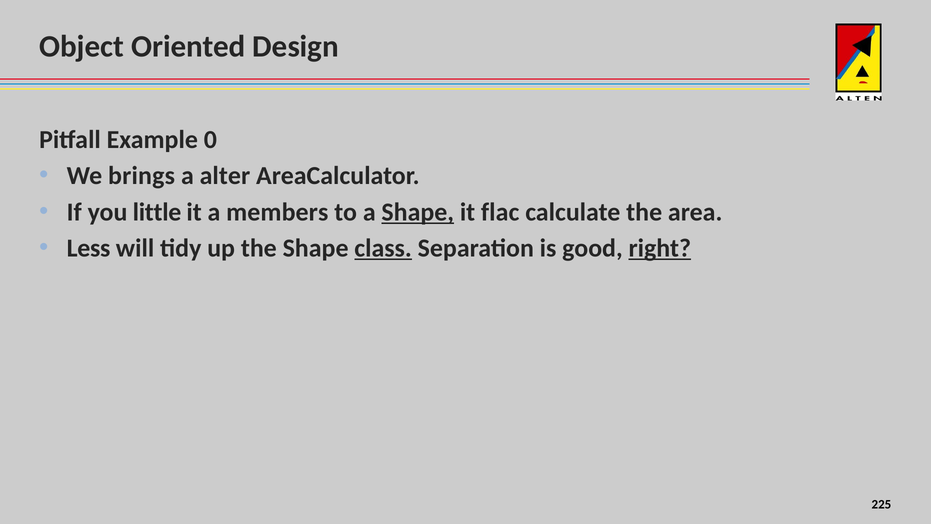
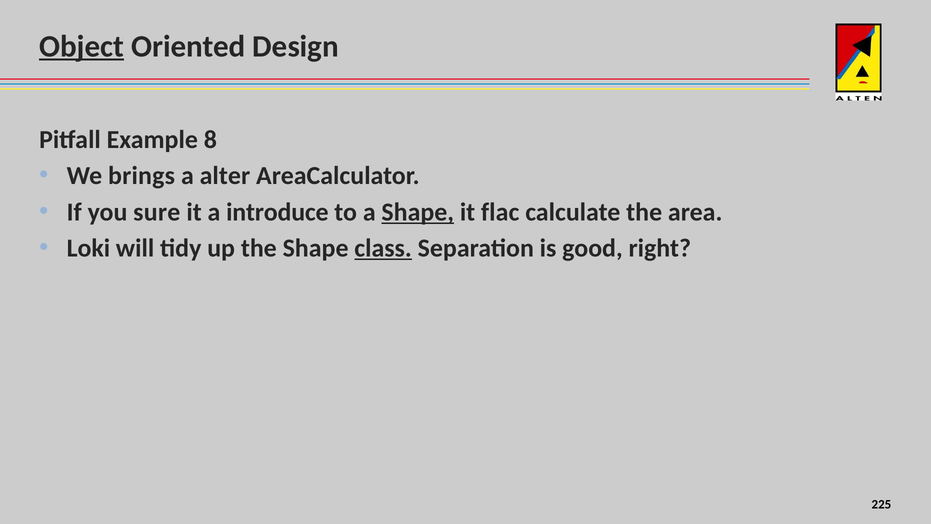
Object underline: none -> present (82, 46)
0: 0 -> 8 (210, 140)
little: little -> sure (157, 212)
members: members -> introduce (277, 212)
Less: Less -> Loki (88, 248)
right underline: present -> none (660, 248)
